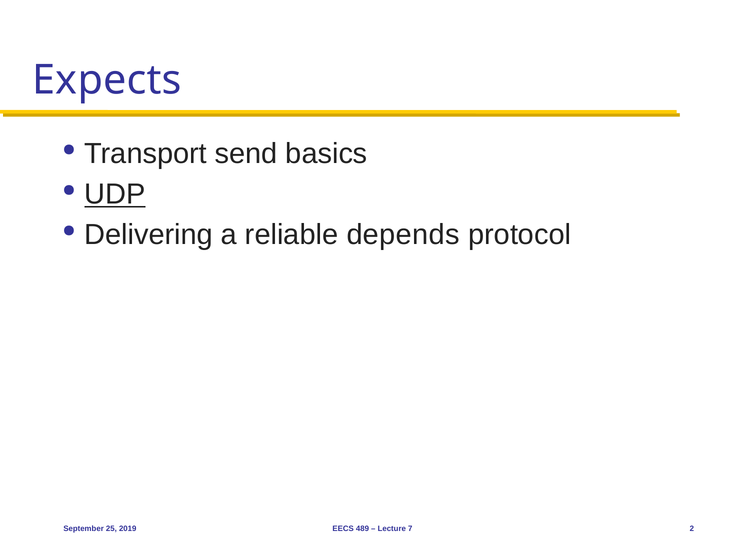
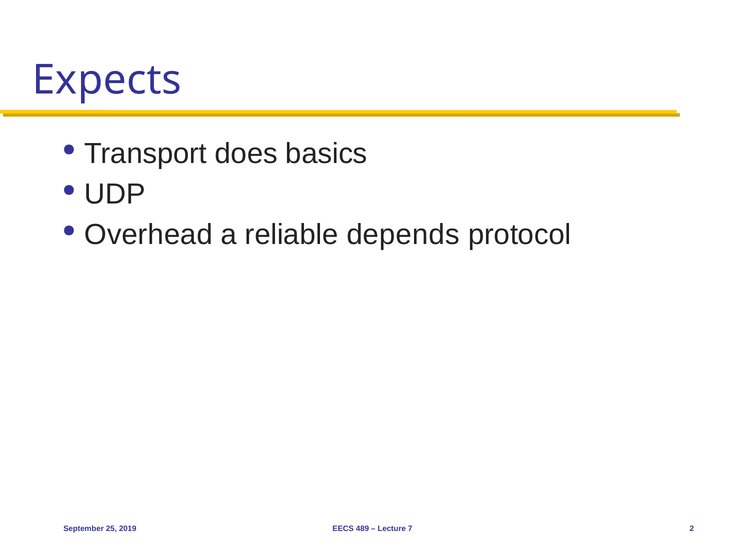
send: send -> does (246, 154)
UDP underline: present -> none (115, 194)
Delivering: Delivering -> Overhead (149, 235)
